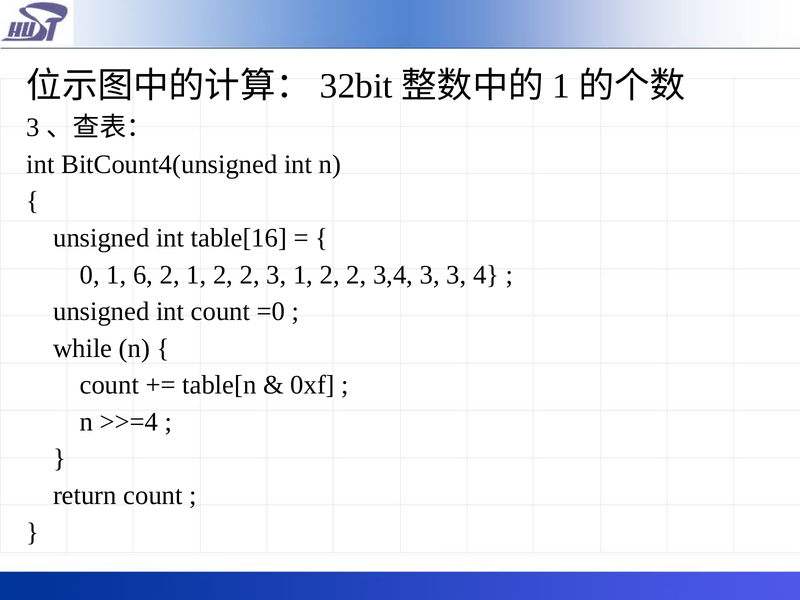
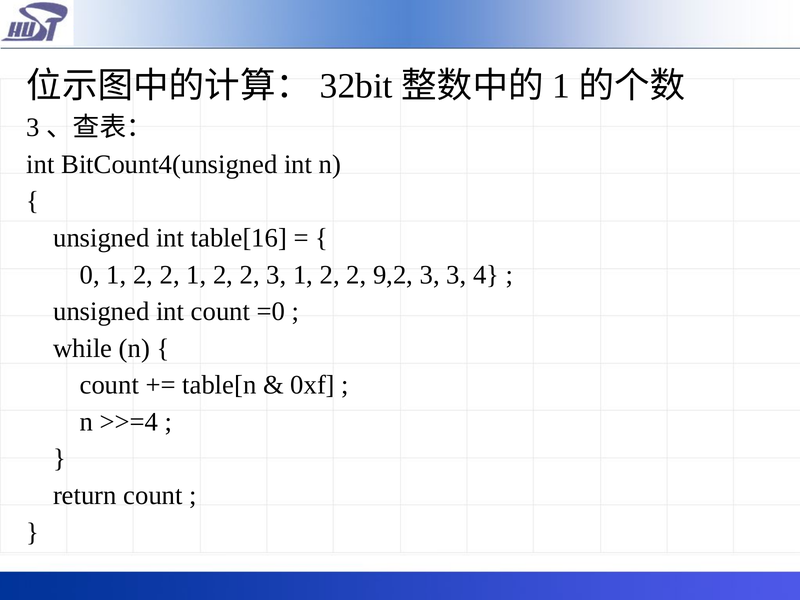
0 1 6: 6 -> 2 (143, 275)
3,4: 3,4 -> 9,2 (393, 275)
